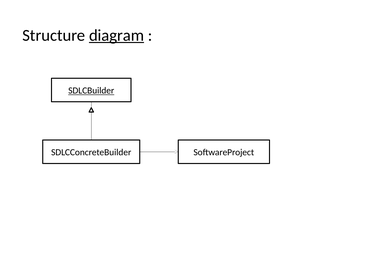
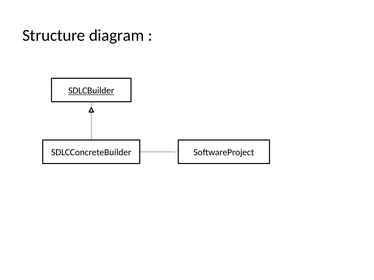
diagram underline: present -> none (117, 35)
